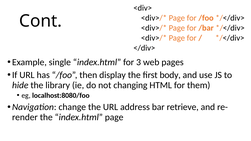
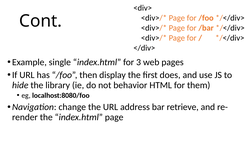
body: body -> does (170, 75)
changing: changing -> behavior (130, 85)
